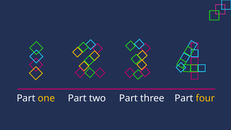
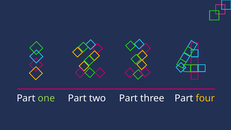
one colour: yellow -> light green (46, 98)
